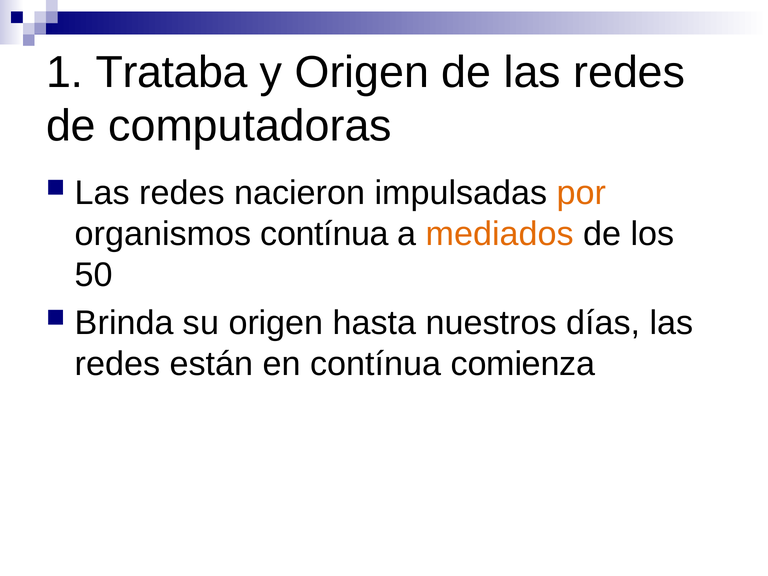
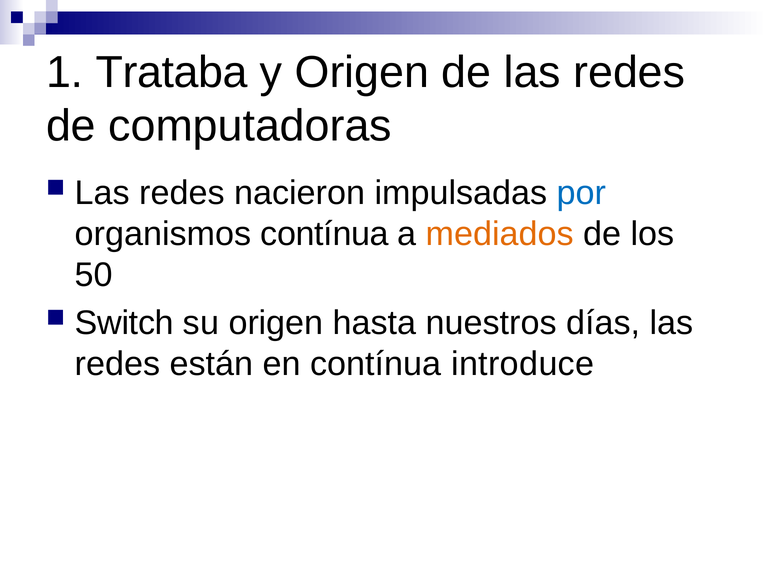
por colour: orange -> blue (582, 193)
Brinda: Brinda -> Switch (124, 323)
comienza: comienza -> introduce (523, 364)
